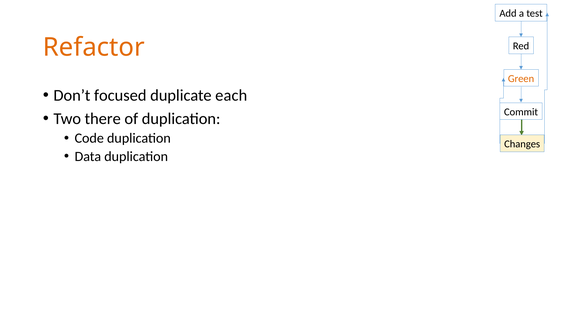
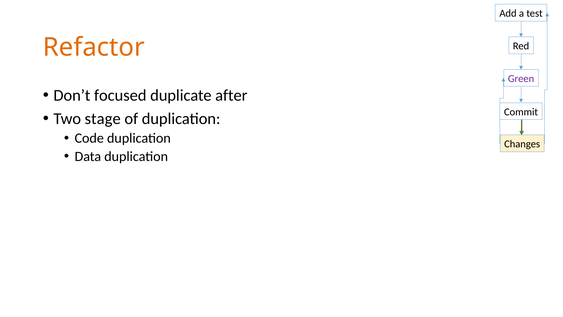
Green colour: orange -> purple (521, 78)
each: each -> after (231, 95)
there: there -> stage (103, 119)
